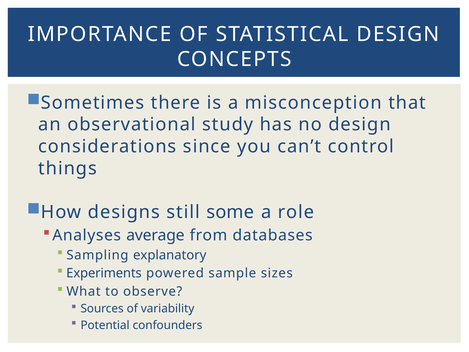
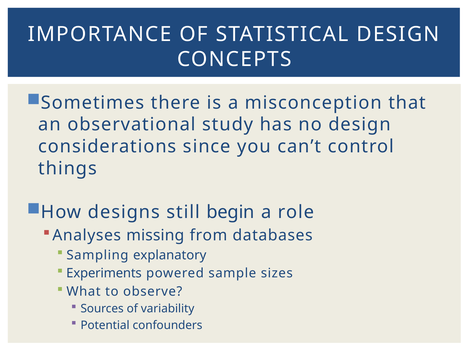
some: some -> begin (230, 212)
average: average -> missing (155, 235)
